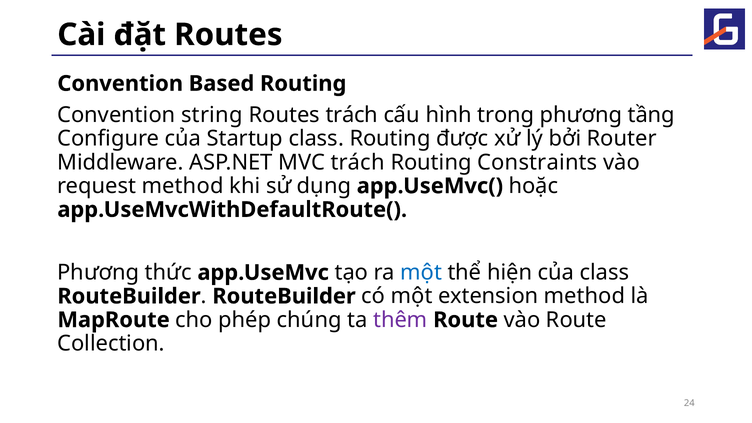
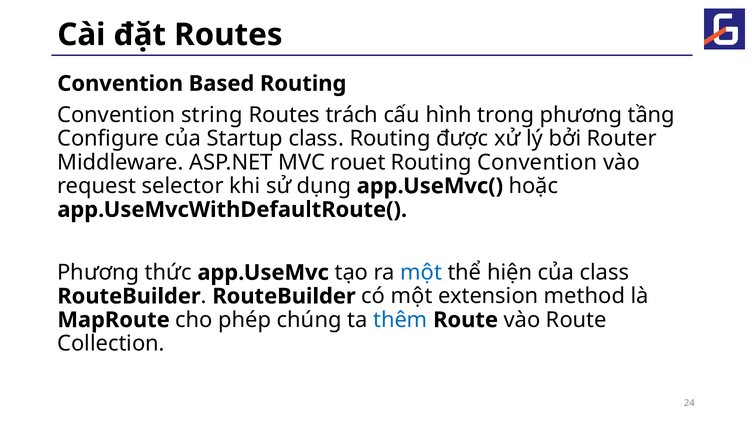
MVC trách: trách -> rouet (358, 162)
Routing Constraints: Constraints -> Convention (537, 162)
request method: method -> selector (183, 186)
thêm colour: purple -> blue (400, 320)
